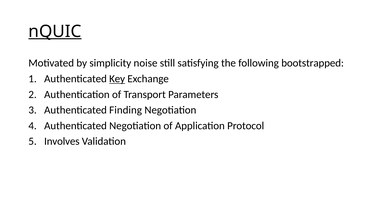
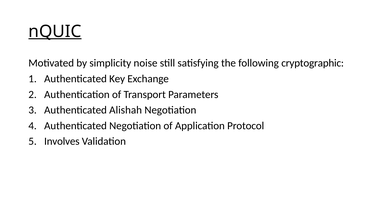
bootstrapped: bootstrapped -> cryptographic (313, 63)
Key underline: present -> none (117, 79)
Finding: Finding -> Alishah (126, 110)
